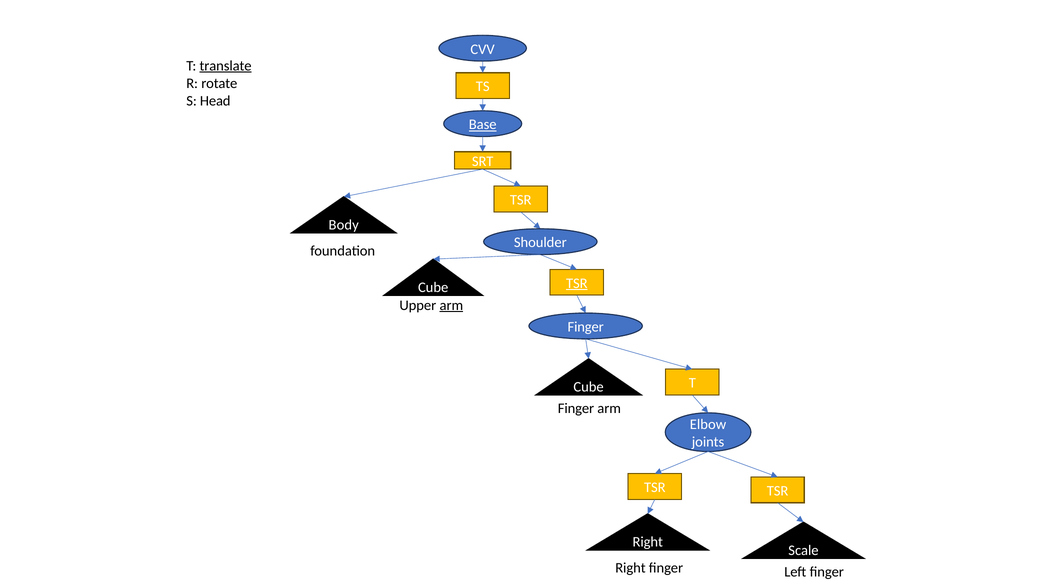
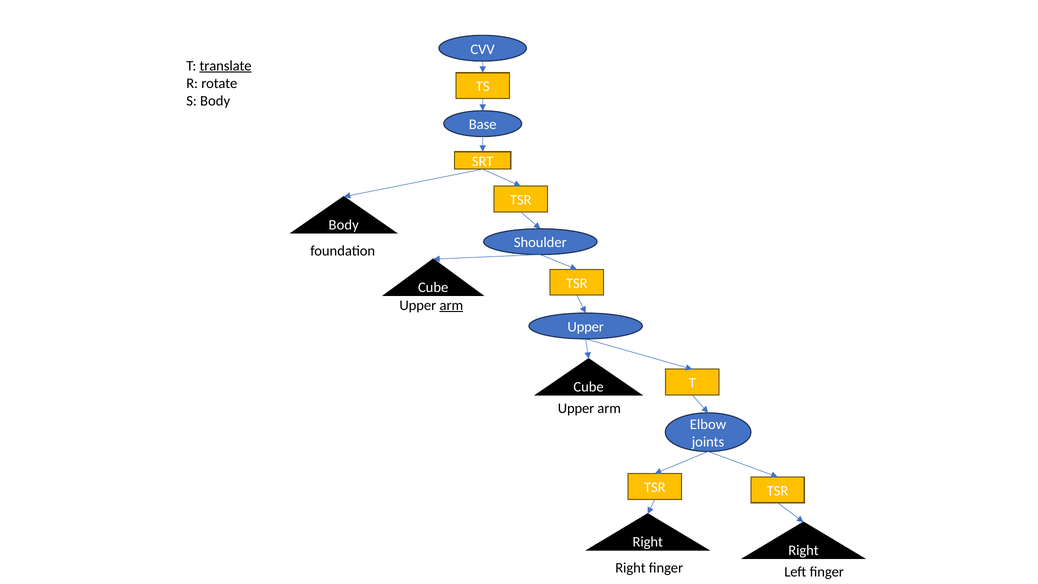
S Head: Head -> Body (215, 101)
Base underline: present -> none (483, 125)
TSR underline: present -> none (577, 283)
Finger: Finger -> Upper (586, 327)
Finger: Finger -> Upper (576, 409)
Scale: Scale -> Right (804, 550)
